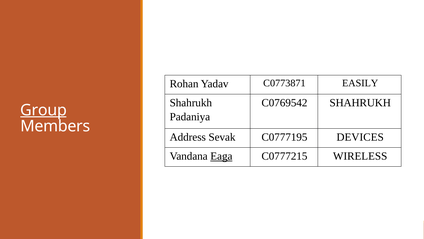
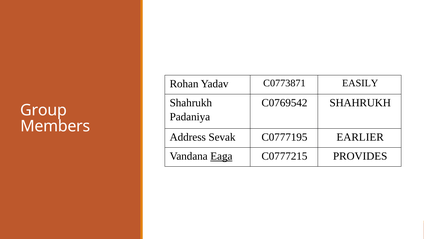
Group underline: present -> none (43, 110)
DEVICES: DEVICES -> EARLIER (360, 137)
WIRELESS: WIRELESS -> PROVIDES (360, 156)
